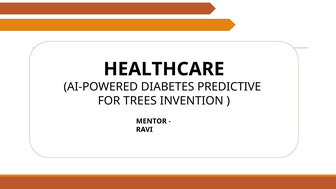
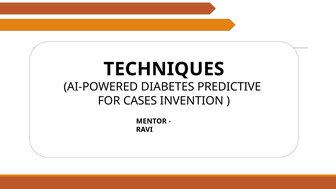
HEALTHCARE: HEALTHCARE -> TECHNIQUES (164, 69)
TREES: TREES -> CASES (140, 101)
